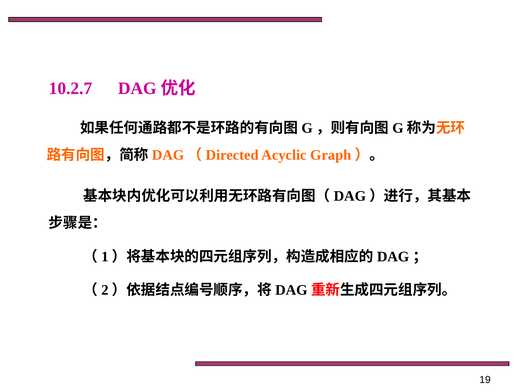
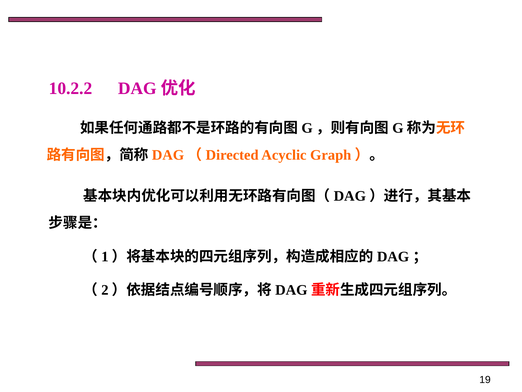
10.2.7: 10.2.7 -> 10.2.2 (70, 88)
